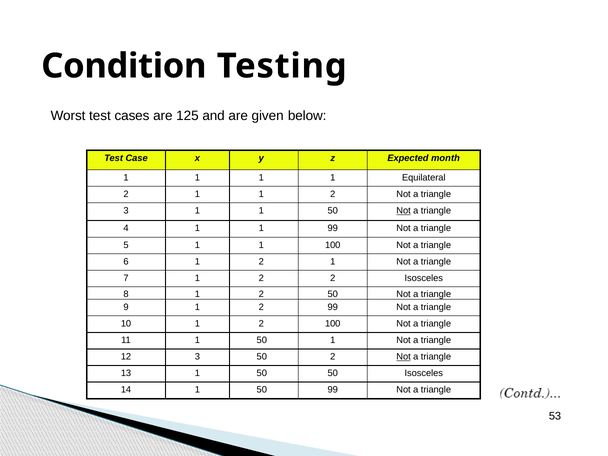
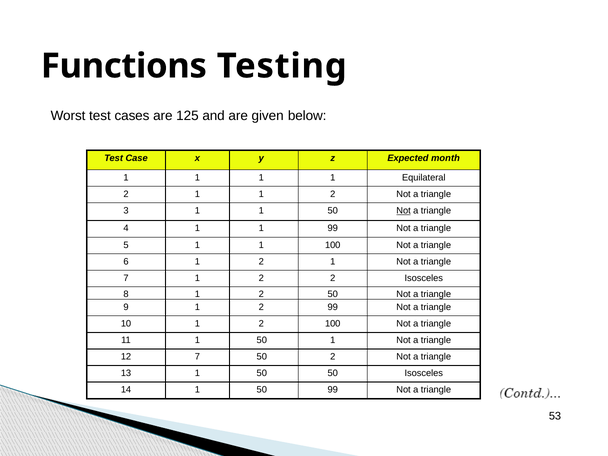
Condition: Condition -> Functions (124, 66)
12 3: 3 -> 7 (197, 357)
Not underline: present -> none (404, 357)
